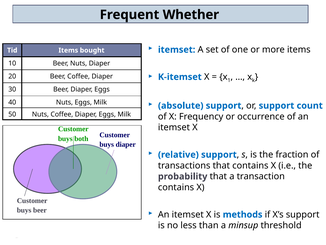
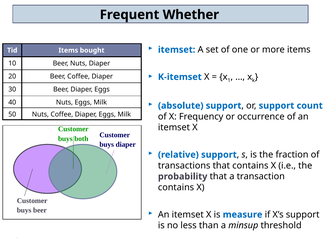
methods: methods -> measure (243, 214)
